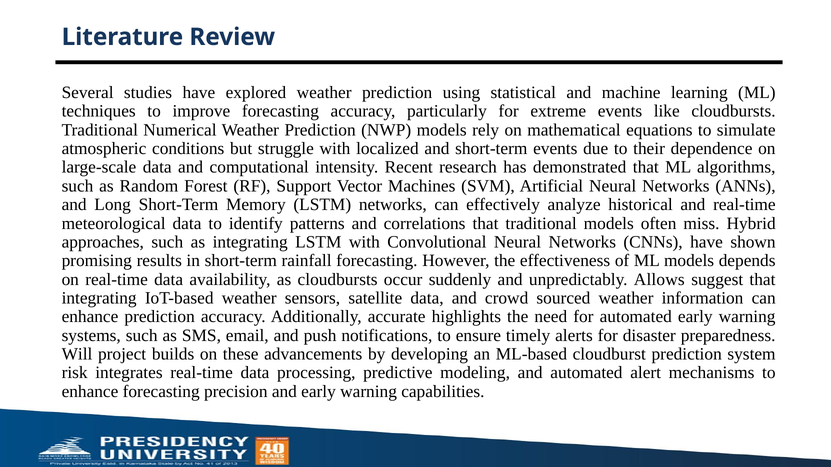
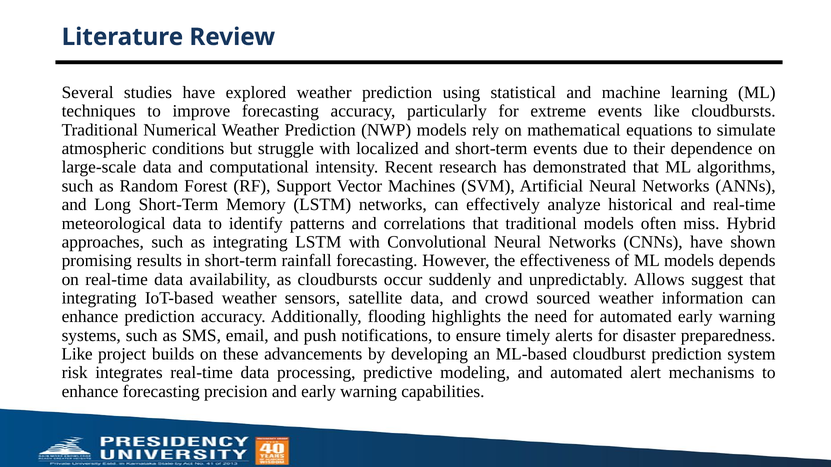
accurate: accurate -> flooding (397, 317)
Will: Will -> Like (77, 354)
